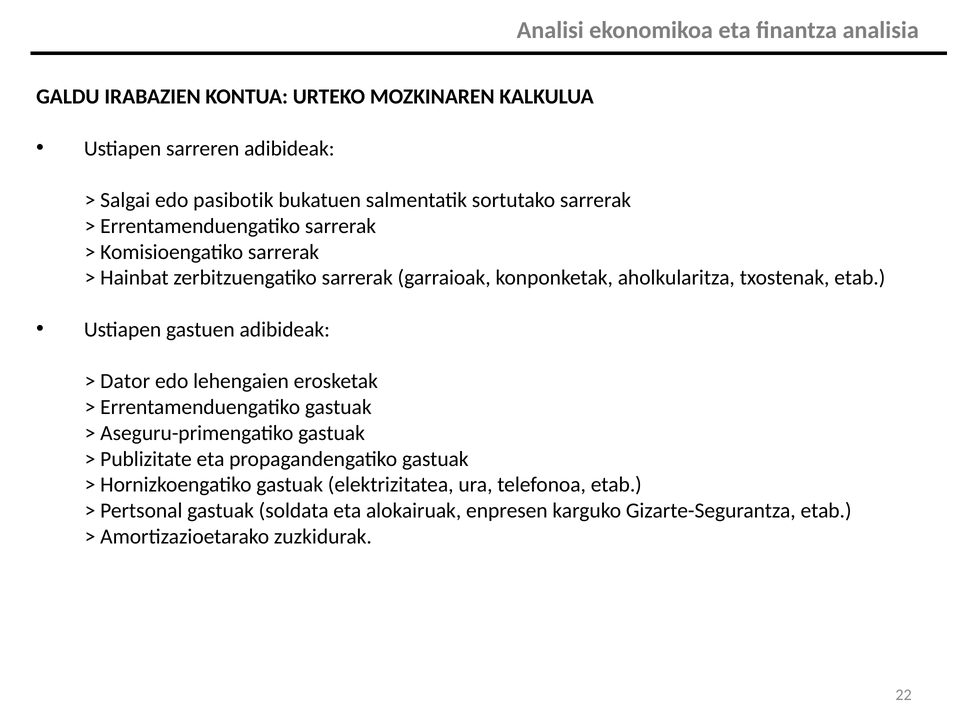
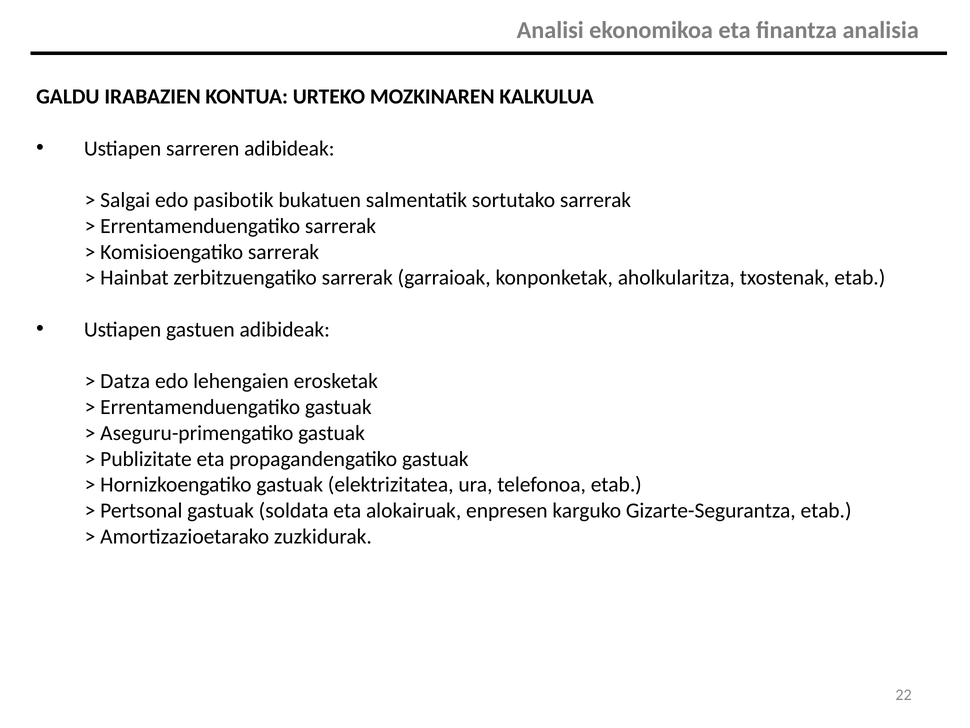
Dator: Dator -> Datza (125, 381)
